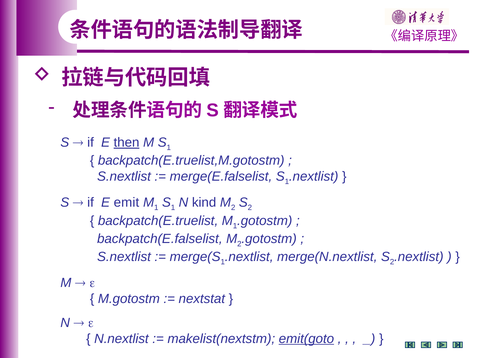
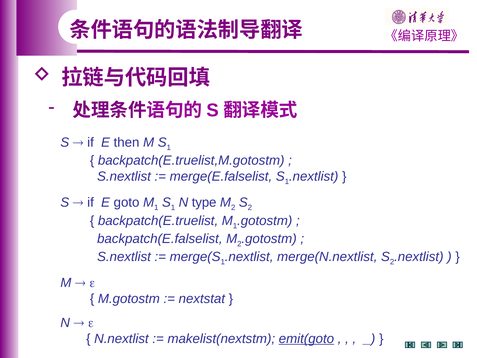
then underline: present -> none (127, 142)
emit: emit -> goto (127, 202)
kind: kind -> type (204, 202)
